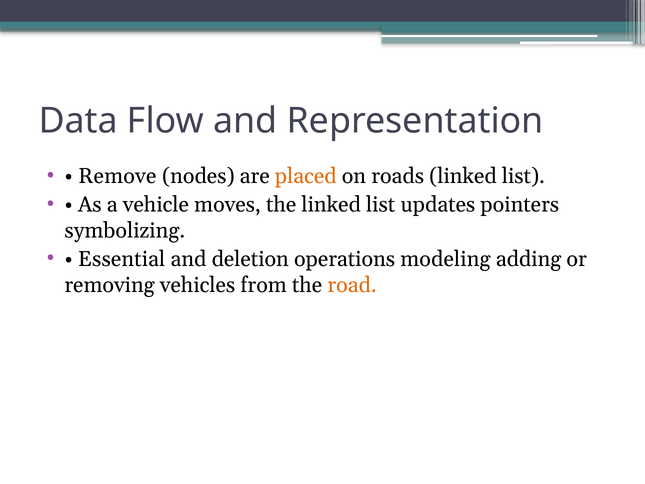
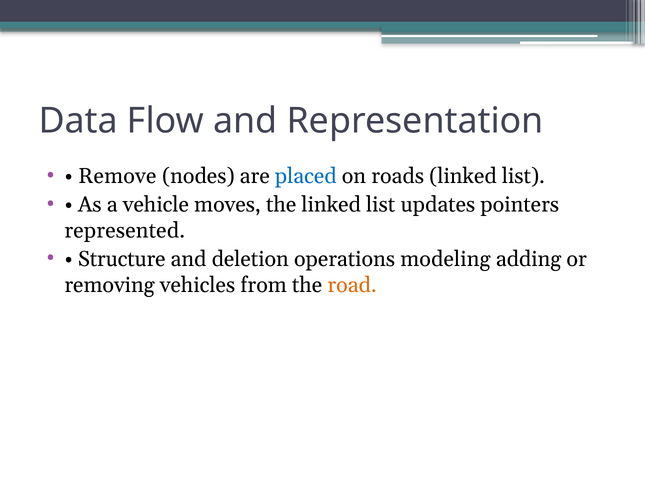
placed colour: orange -> blue (306, 176)
symbolizing: symbolizing -> represented (125, 231)
Essential: Essential -> Structure (122, 259)
